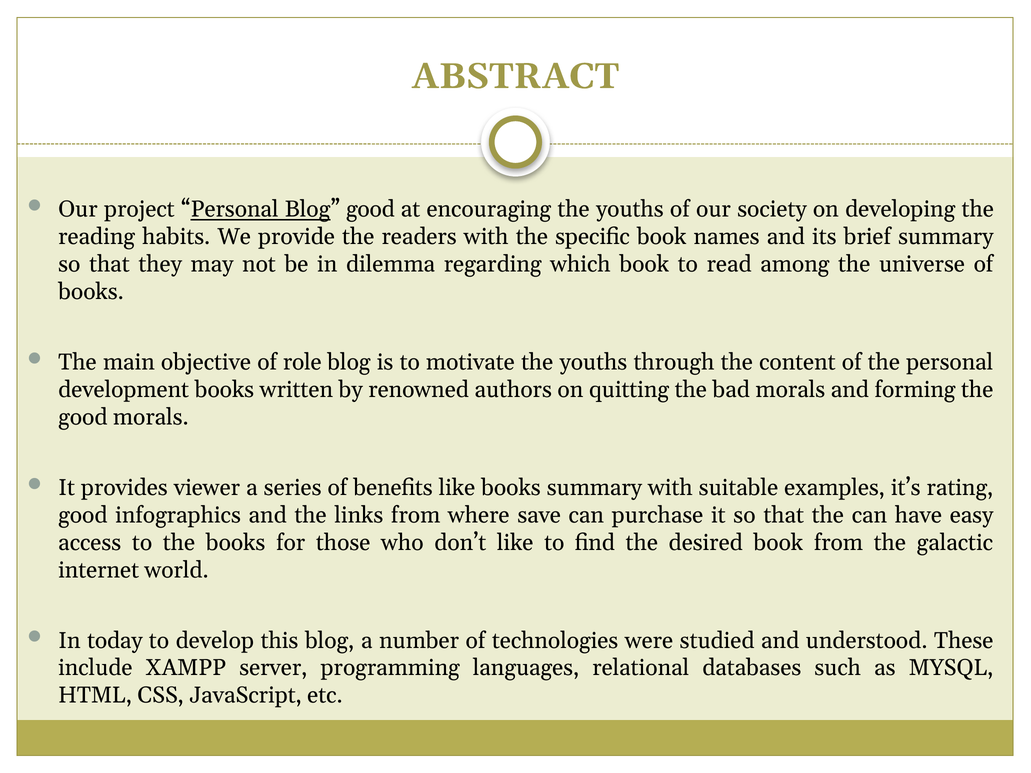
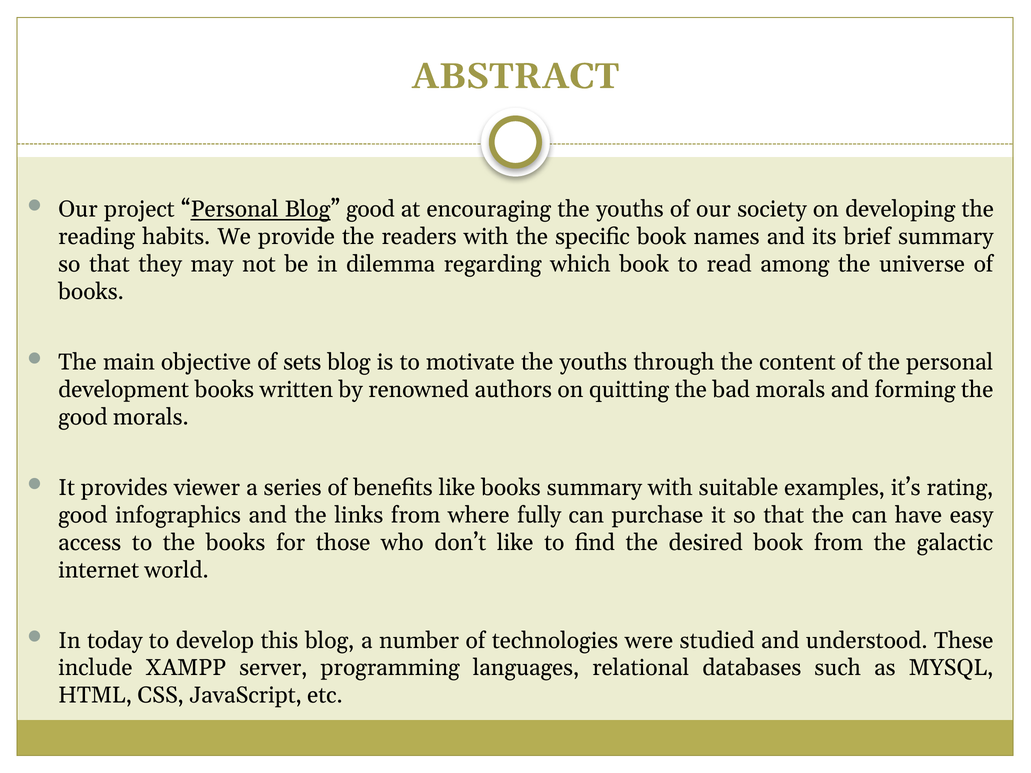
role: role -> sets (302, 362)
save: save -> fully (539, 515)
